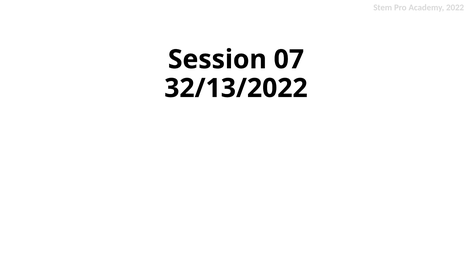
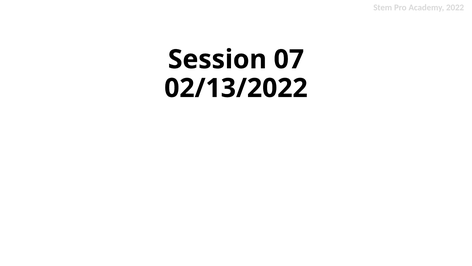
32/13/2022: 32/13/2022 -> 02/13/2022 (236, 88)
